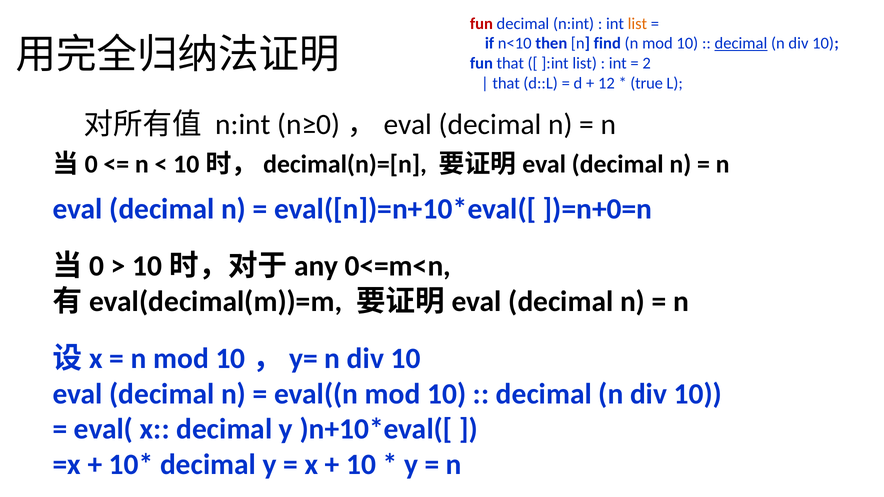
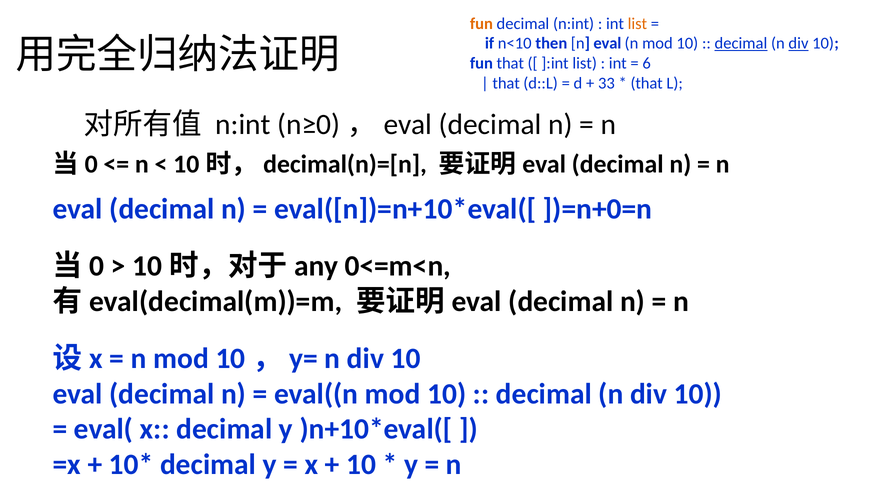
fun colour: red -> orange (481, 24)
then n find: find -> eval (607, 43)
div underline: none -> present (798, 43)
2: 2 -> 6 (647, 63)
12: 12 -> 33 (606, 83)
true: true -> that (647, 83)
